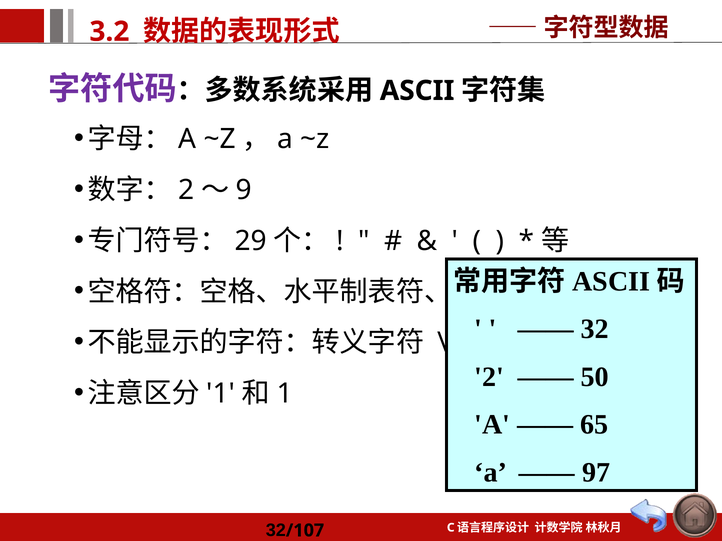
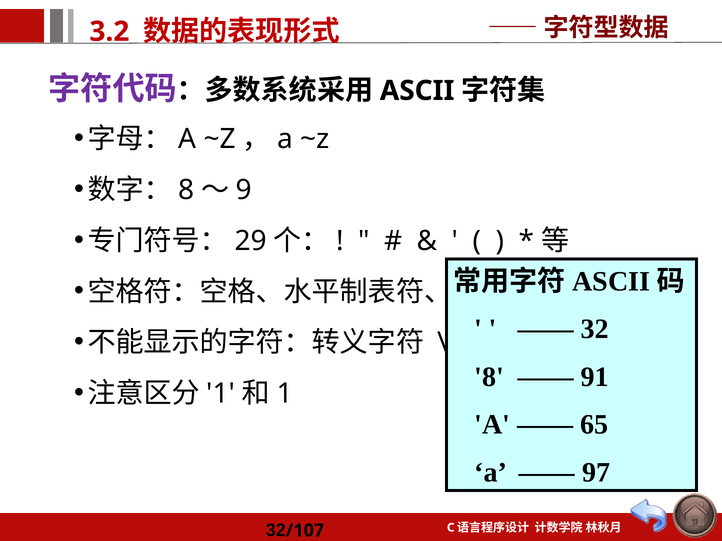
2: 2 -> 8 (186, 190)
2: 2 -> 8 (489, 377)
50: 50 -> 91 (595, 377)
